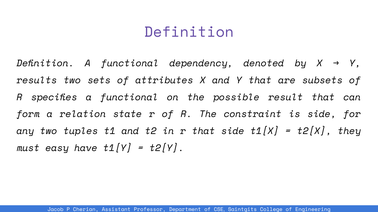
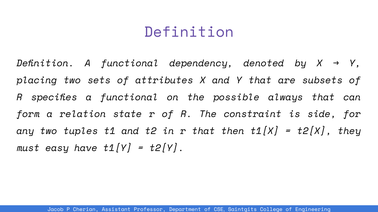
results: results -> placing (37, 80)
result: result -> always (286, 97)
that side: side -> then (233, 131)
